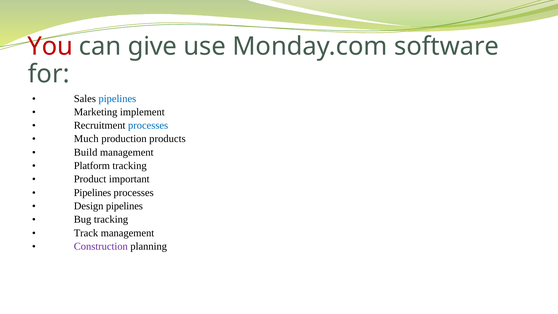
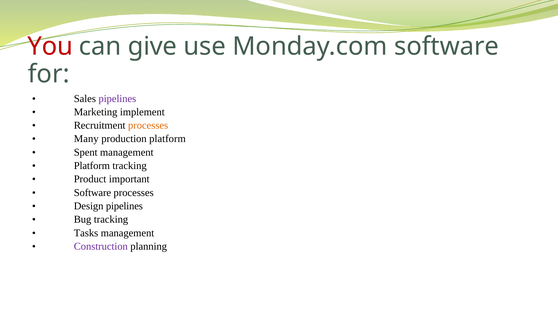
pipelines colour: blue -> purple (117, 99)
processes colour: blue -> orange (148, 125)
Much: Much -> Many (86, 139)
production products: products -> platform (167, 139)
Build: Build -> Spent (86, 152)
Pipelines: Pipelines -> Software (92, 193)
Track: Track -> Tasks (86, 233)
